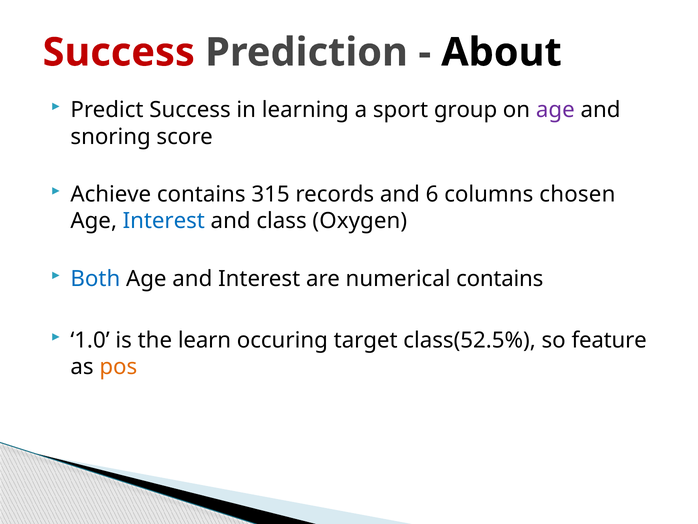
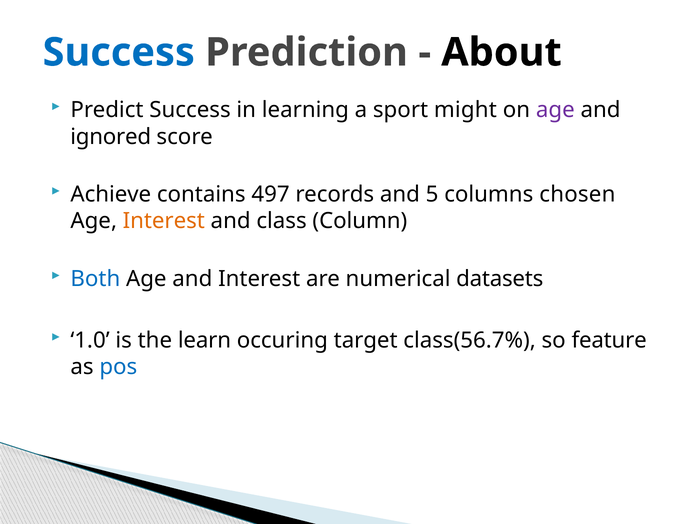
Success colour: red -> blue (119, 52)
group: group -> might (465, 110)
snoring: snoring -> ignored (111, 137)
315: 315 -> 497 (271, 194)
6: 6 -> 5 (432, 194)
Interest colour: blue -> orange (164, 221)
Oxygen: Oxygen -> Column (360, 221)
numerical contains: contains -> datasets (500, 278)
class(52.5%: class(52.5% -> class(56.7% (470, 340)
pos colour: orange -> blue (118, 367)
